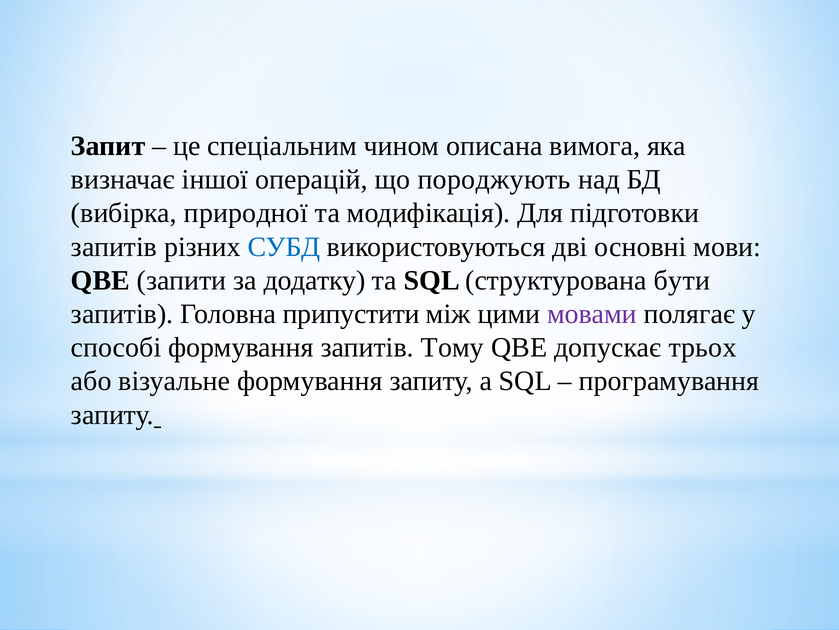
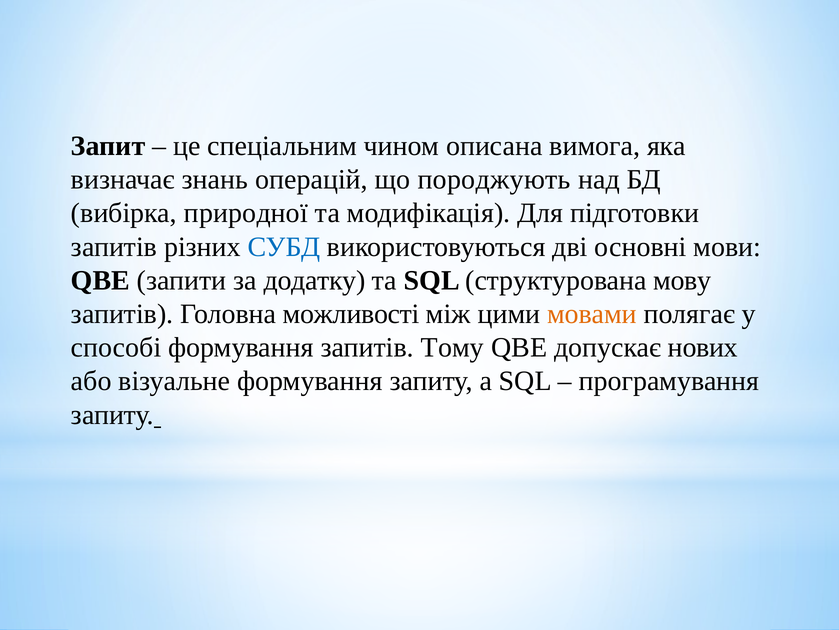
іншої: іншої -> знань (215, 179)
бути: бути -> мову (682, 280)
припустити: припустити -> можливості (351, 314)
мовами colour: purple -> orange (592, 314)
трьох: трьох -> нових (703, 347)
